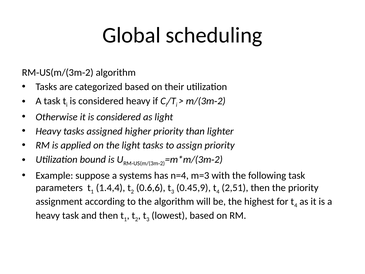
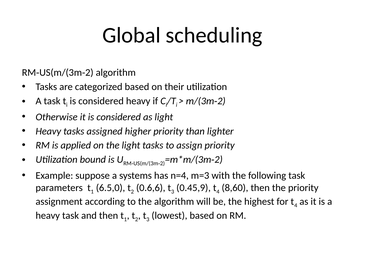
1.4,4: 1.4,4 -> 6.5,0 (111, 188)
2,51: 2,51 -> 8,60 (235, 188)
